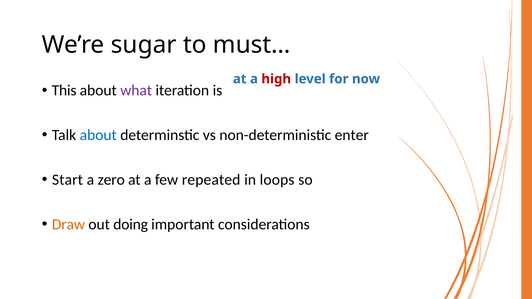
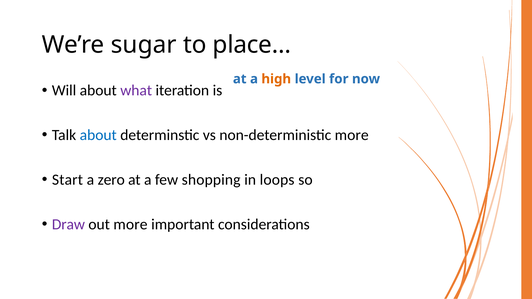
must…: must… -> place… (252, 45)
high colour: red -> orange (276, 79)
This: This -> Will (64, 91)
non-deterministic enter: enter -> more (352, 135)
repeated: repeated -> shopping (211, 180)
Draw colour: orange -> purple (68, 224)
out doing: doing -> more (130, 224)
